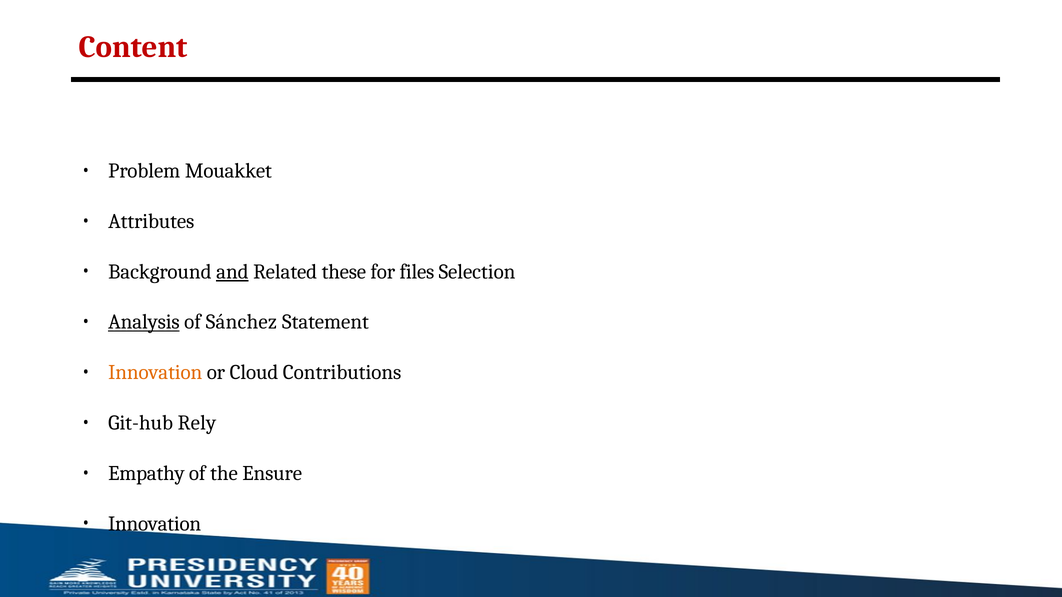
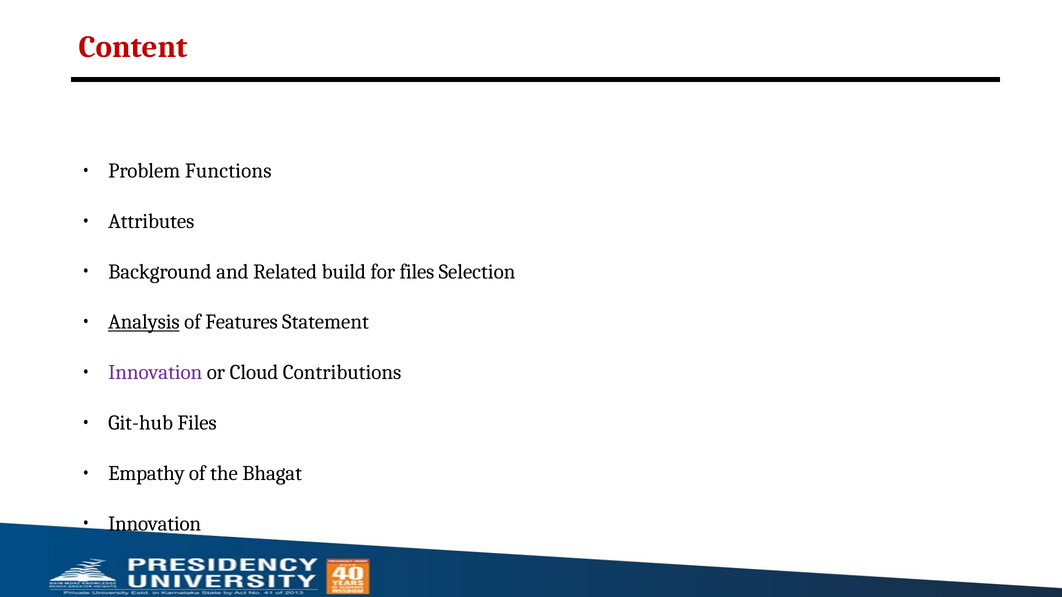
Mouakket: Mouakket -> Functions (228, 171)
and underline: present -> none (232, 272)
these: these -> build (344, 272)
Sánchez: Sánchez -> Features (242, 322)
Innovation colour: orange -> purple (155, 373)
Git-hub Rely: Rely -> Files (197, 423)
Ensure: Ensure -> Bhagat (272, 474)
